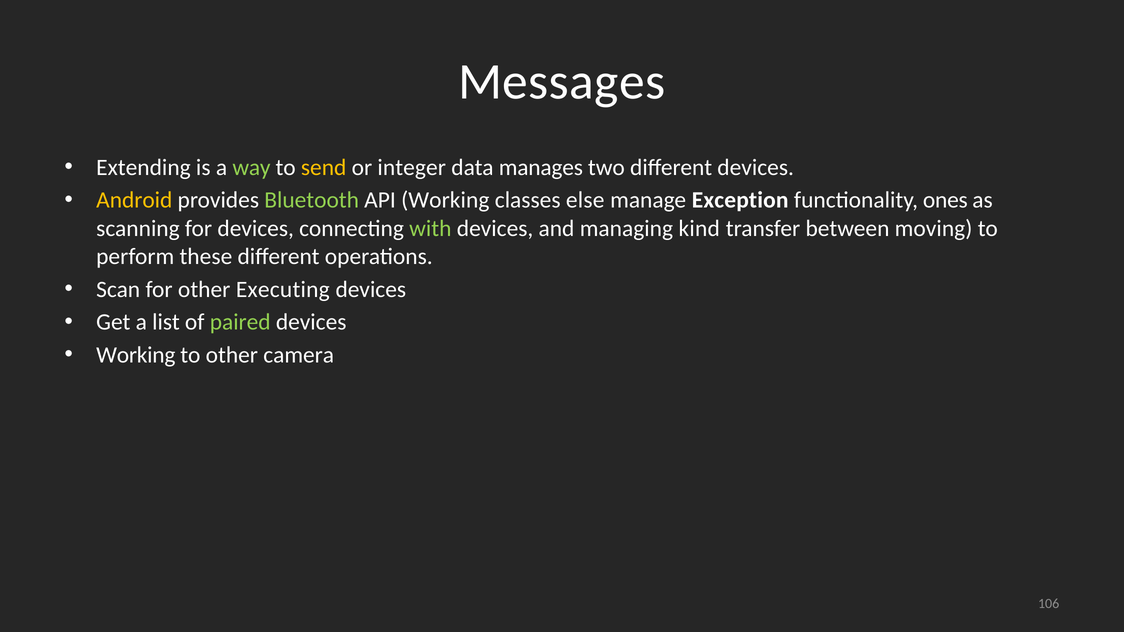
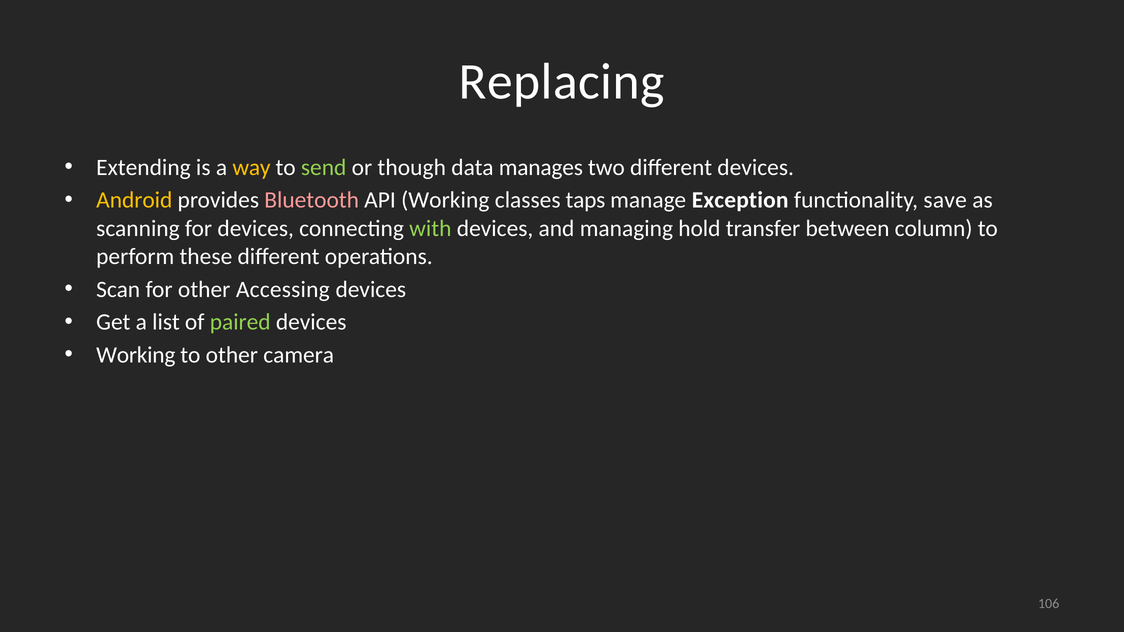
Messages: Messages -> Replacing (562, 82)
way colour: light green -> yellow (251, 167)
send colour: yellow -> light green (324, 167)
integer: integer -> though (412, 167)
Bluetooth colour: light green -> pink (312, 200)
else: else -> taps (585, 200)
ones: ones -> save (945, 200)
kind: kind -> hold (699, 228)
moving: moving -> column (934, 228)
Executing: Executing -> Accessing (283, 289)
